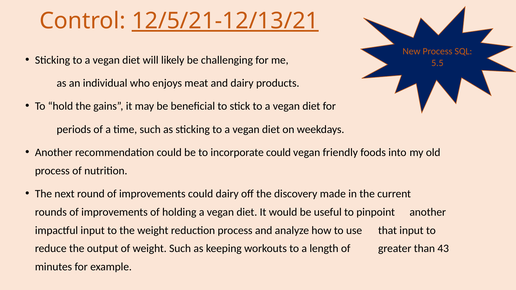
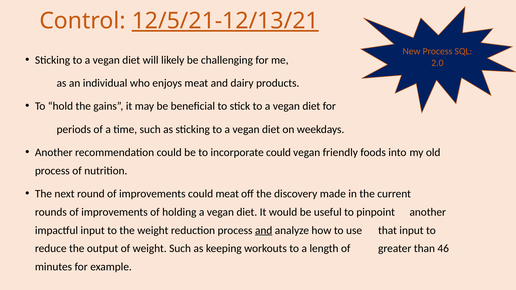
5.5: 5.5 -> 2.0 (437, 63)
could dairy: dairy -> meat (227, 194)
and underline: none -> present (264, 230)
43: 43 -> 46 (443, 249)
